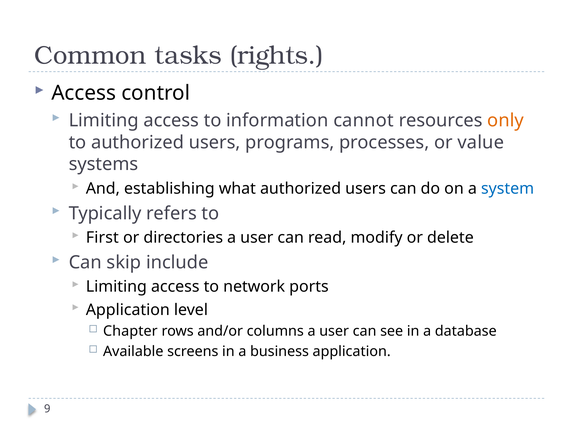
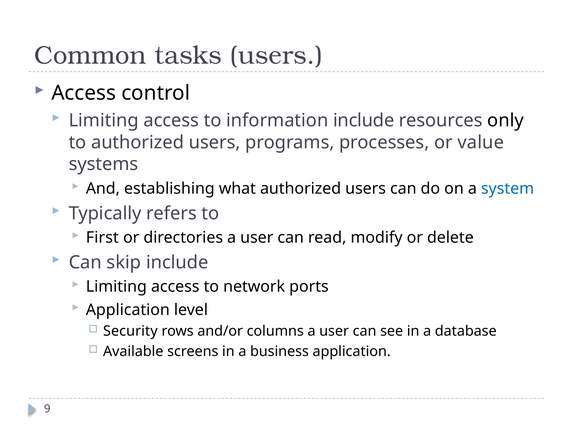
tasks rights: rights -> users (276, 55)
information cannot: cannot -> include (364, 120)
only colour: orange -> black (506, 120)
Chapter: Chapter -> Security (130, 331)
